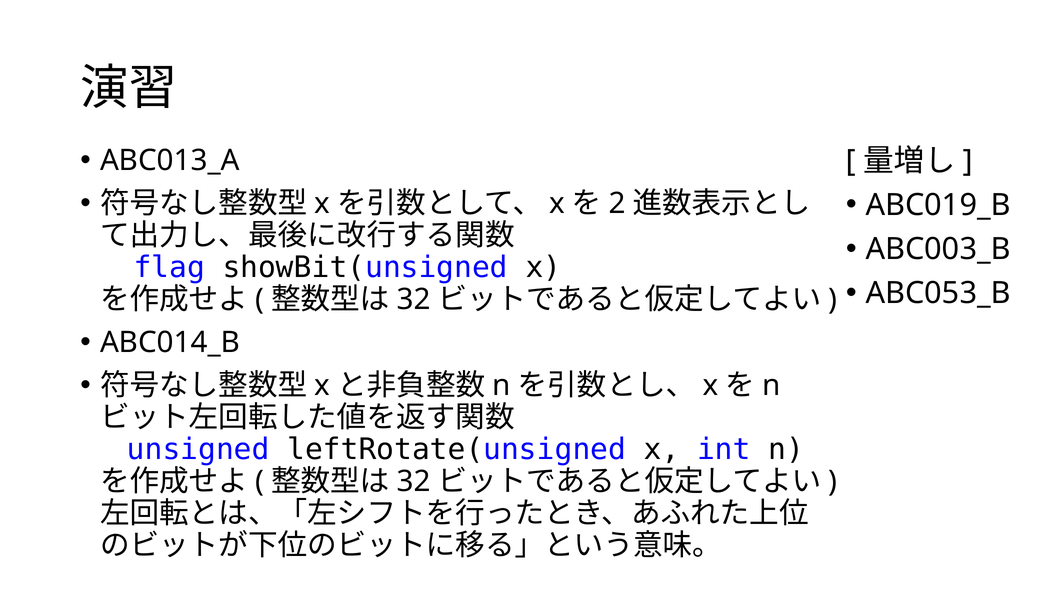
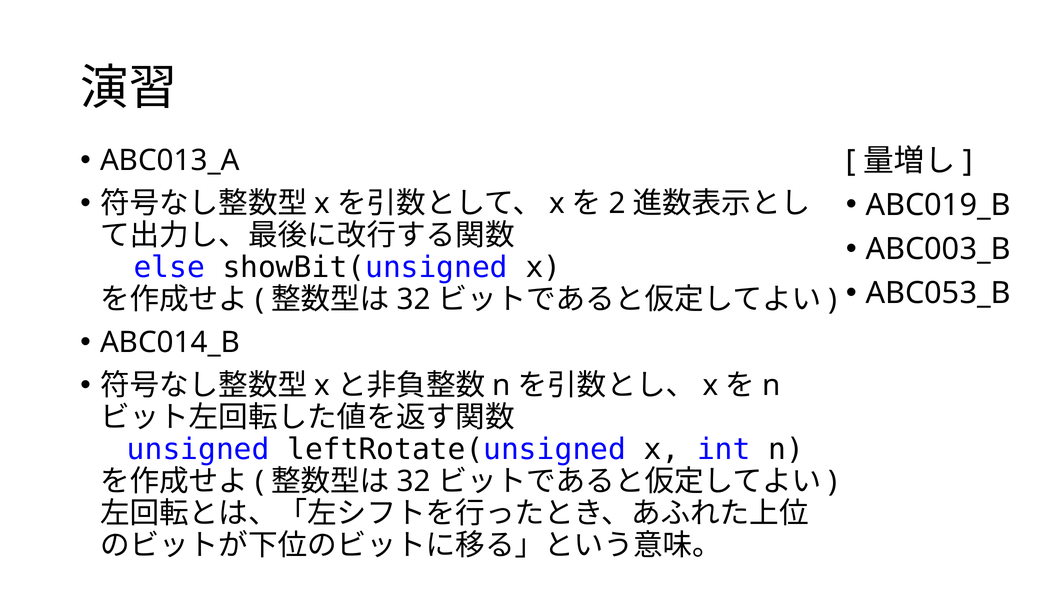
flag: flag -> else (169, 268)
